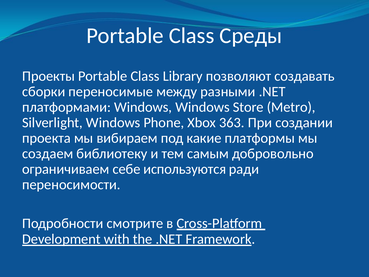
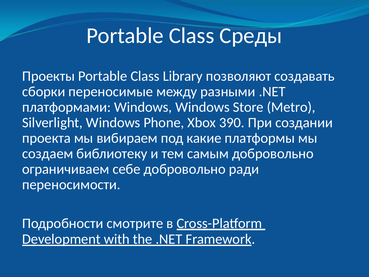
363: 363 -> 390 (232, 123)
себе используются: используются -> добровольно (185, 169)
